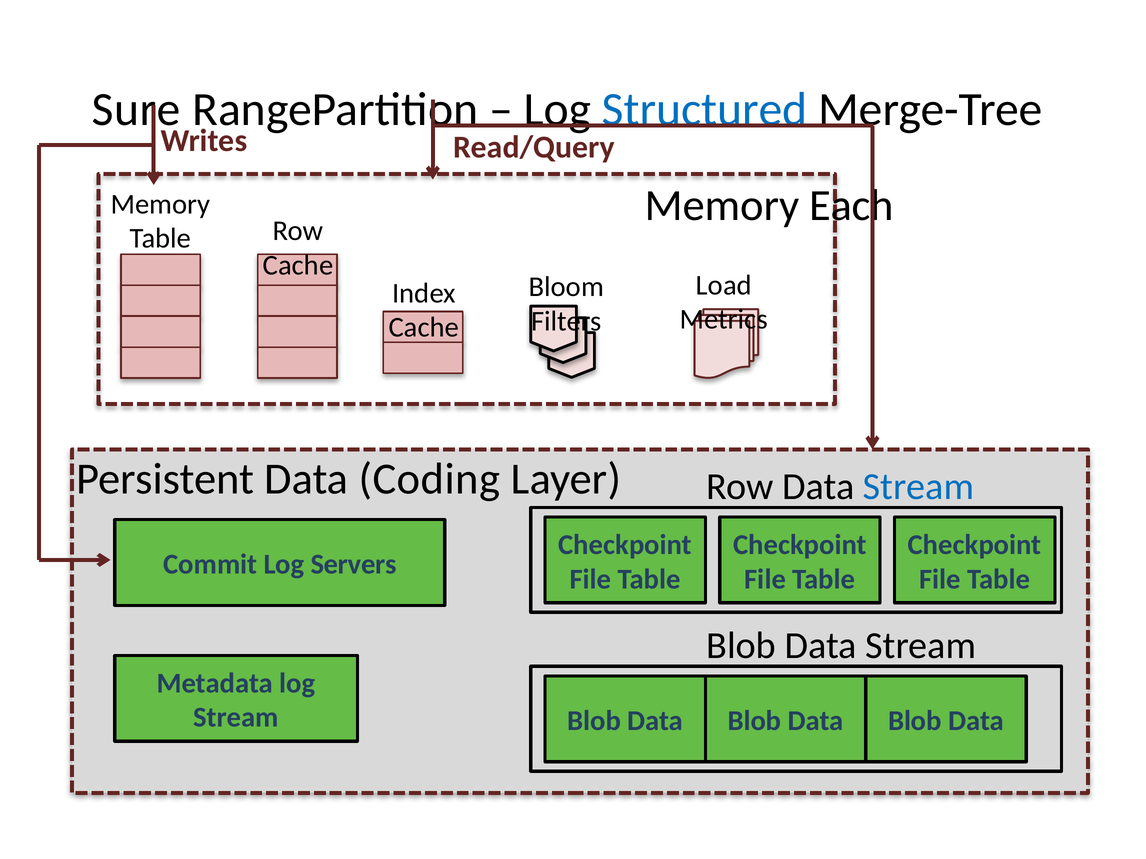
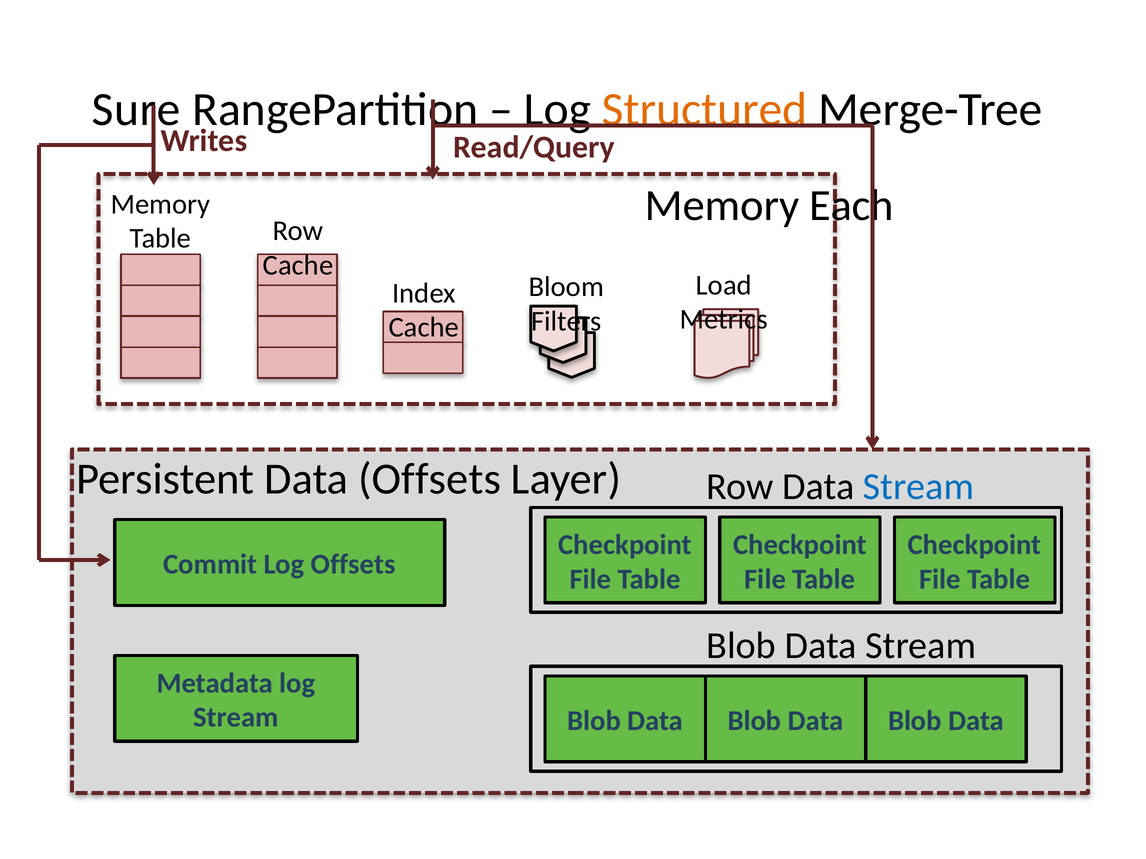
Structured colour: blue -> orange (705, 109)
Data Coding: Coding -> Offsets (430, 479)
Log Servers: Servers -> Offsets (353, 565)
